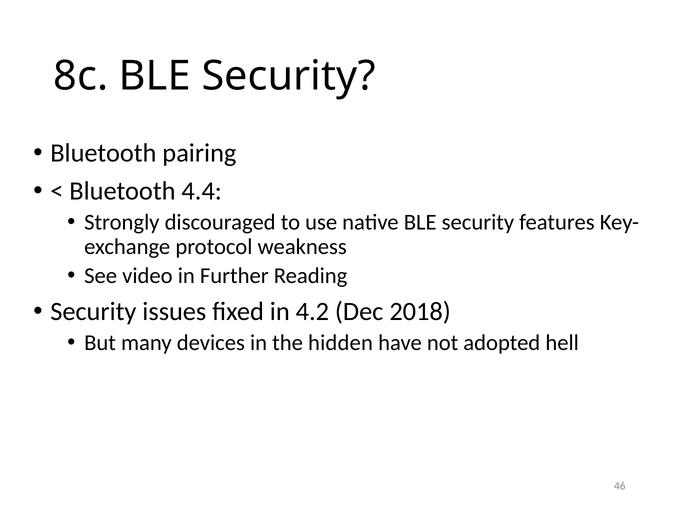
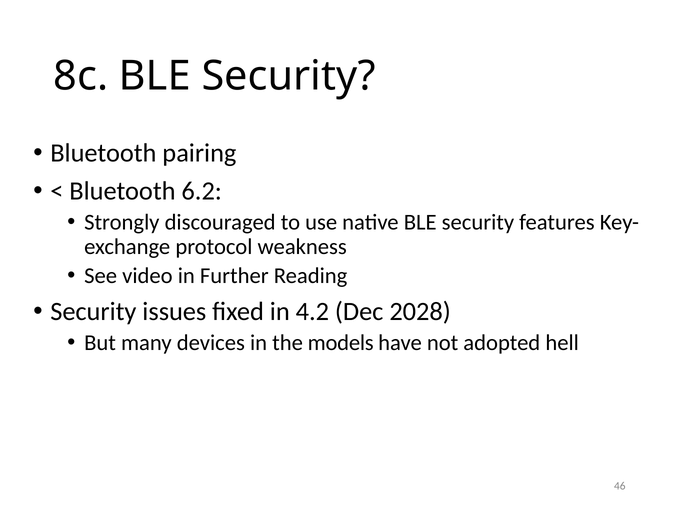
4.4: 4.4 -> 6.2 (202, 191)
2018: 2018 -> 2028 (420, 312)
hidden: hidden -> models (341, 343)
